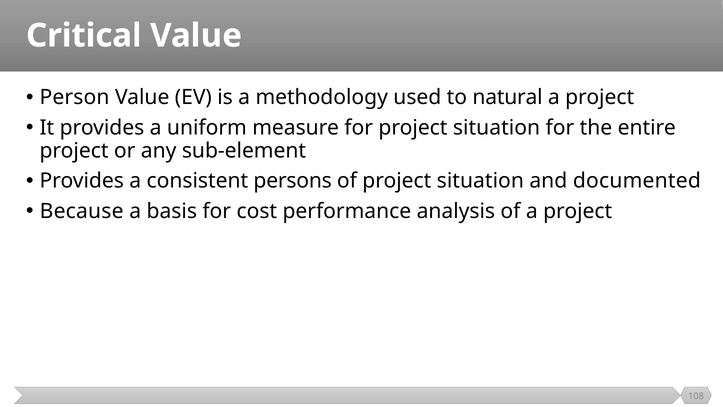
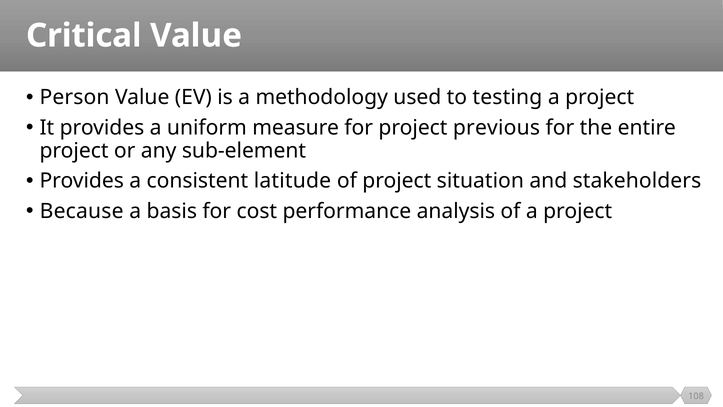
natural: natural -> testing (507, 97)
for project situation: situation -> previous (496, 128)
persons: persons -> latitude (292, 181)
documented: documented -> stakeholders (637, 181)
